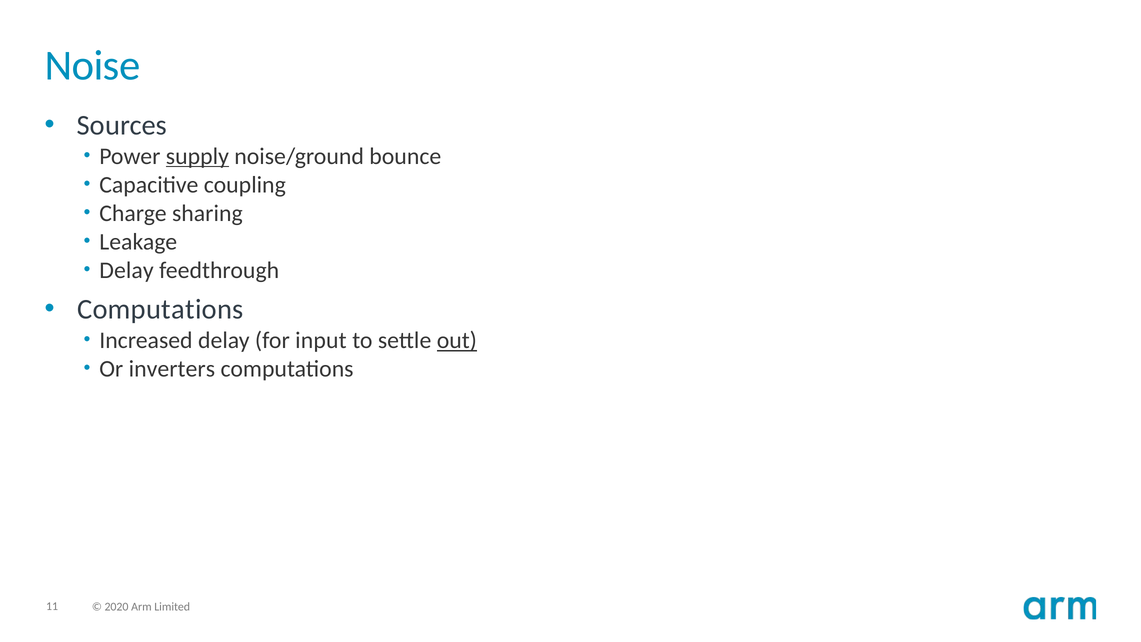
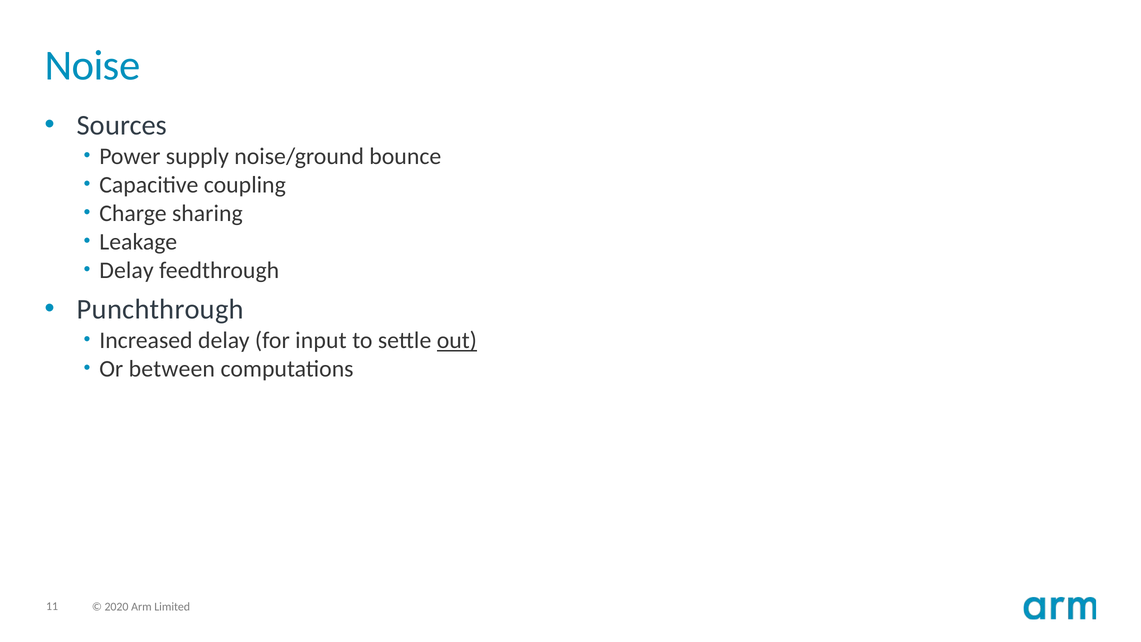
supply underline: present -> none (197, 156)
Computations: Computations -> Punchthrough (160, 309)
inverters: inverters -> between (172, 369)
